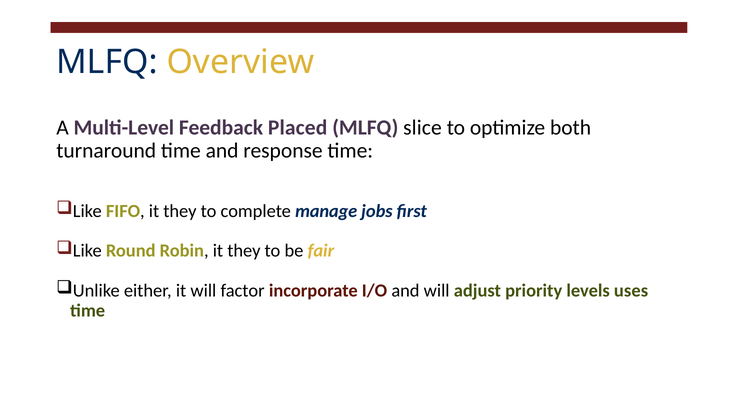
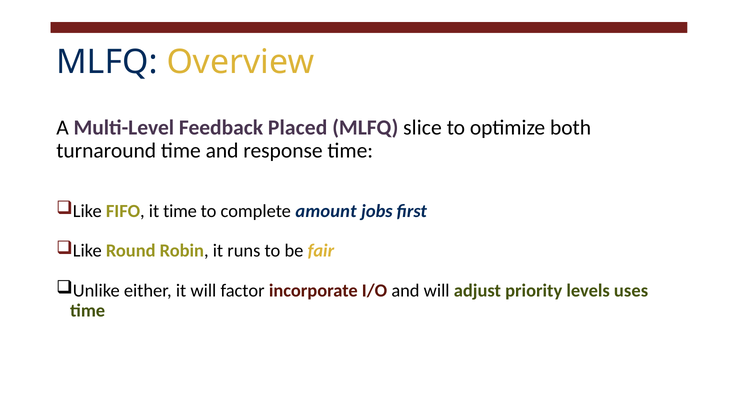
FIFO it they: they -> time (180, 211)
manage: manage -> amount (326, 211)
Robin it they: they -> runs (244, 251)
